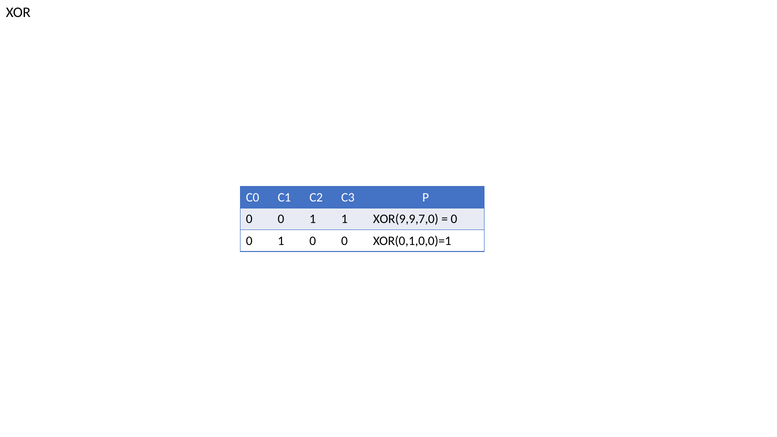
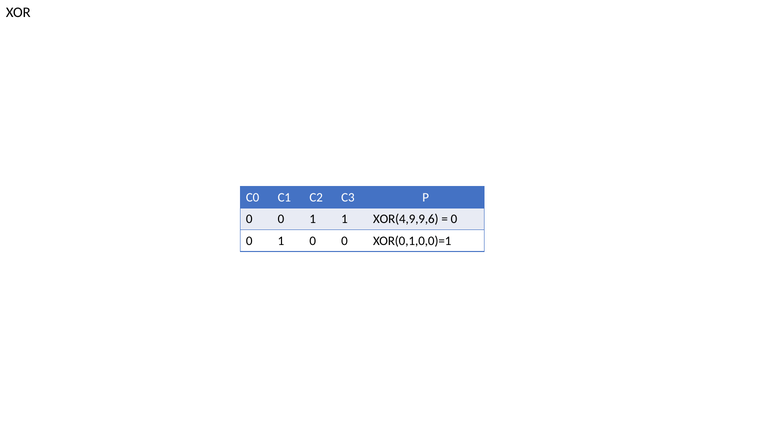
XOR(9,9,7,0: XOR(9,9,7,0 -> XOR(4,9,9,6 (406, 219)
